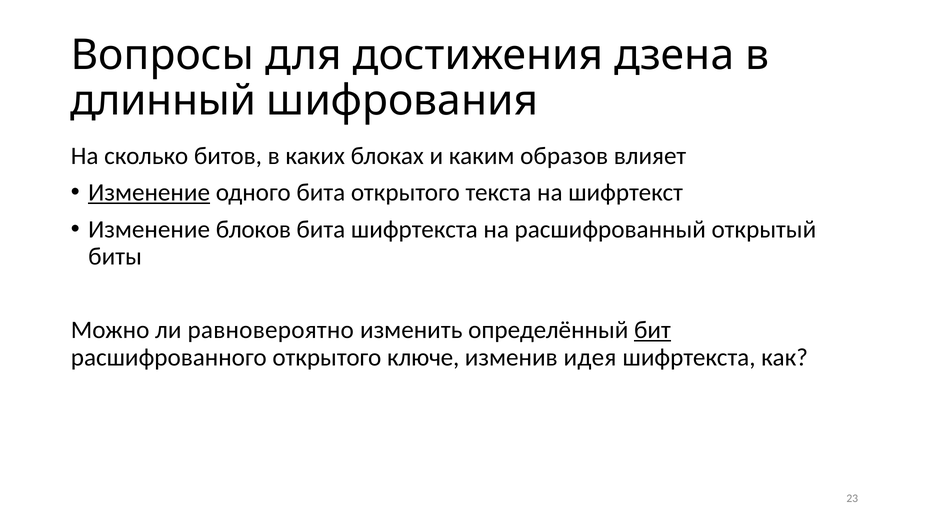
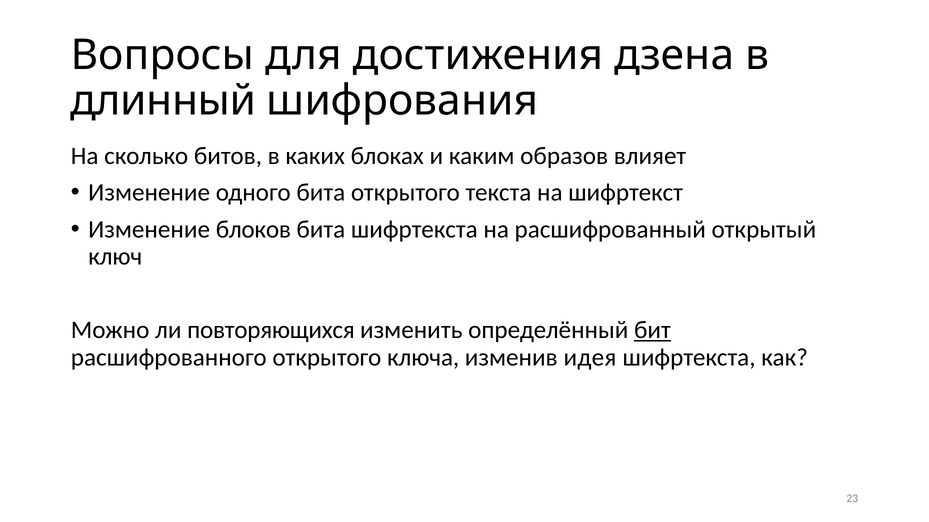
Изменение underline: present -> none (149, 193)
биты: биты -> ключ (115, 257)
равновероятно: равновероятно -> повторяющихся (271, 331)
ключе: ключе -> ключа (423, 358)
